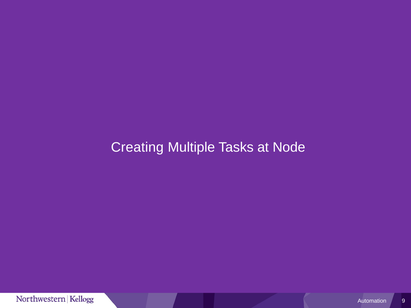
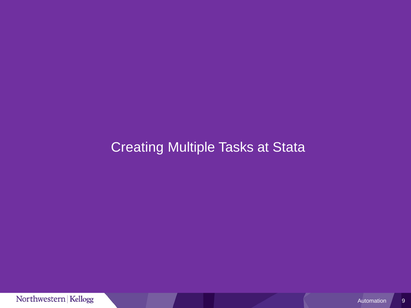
Node: Node -> Stata (289, 147)
